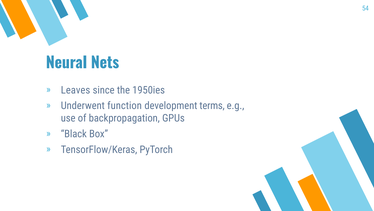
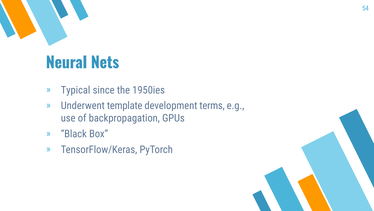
Leaves: Leaves -> Typical (76, 90)
function: function -> template (125, 105)
